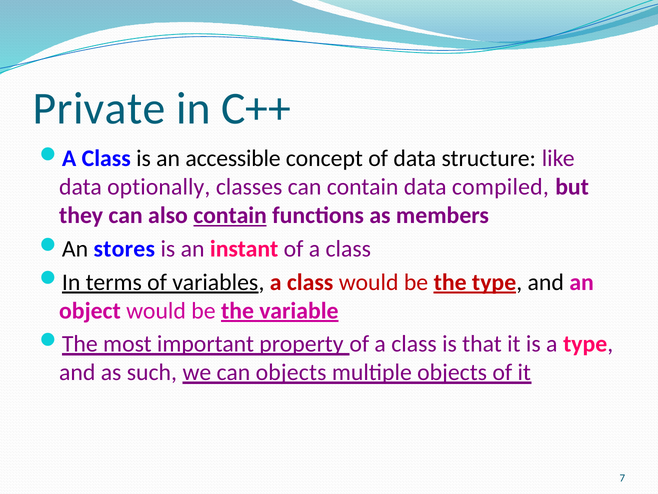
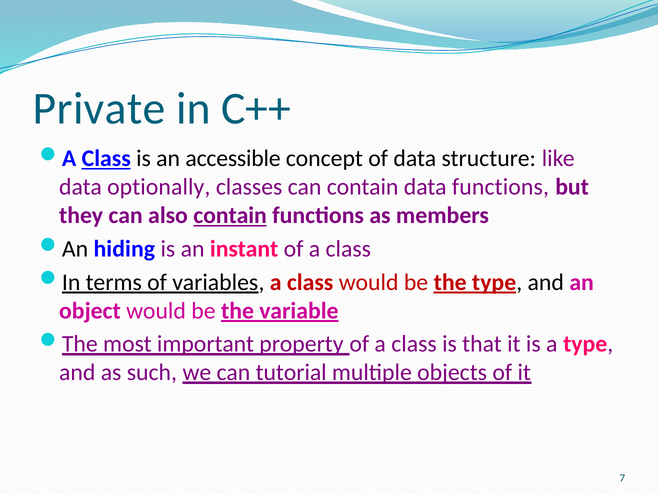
Class underline: none -> present (106, 158)
data compiled: compiled -> functions (500, 187)
stores: stores -> hiding (124, 249)
can objects: objects -> tutorial (291, 372)
